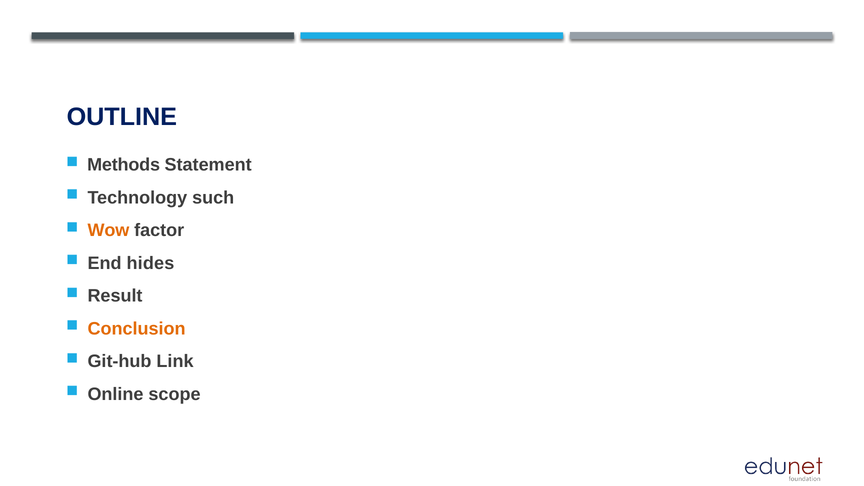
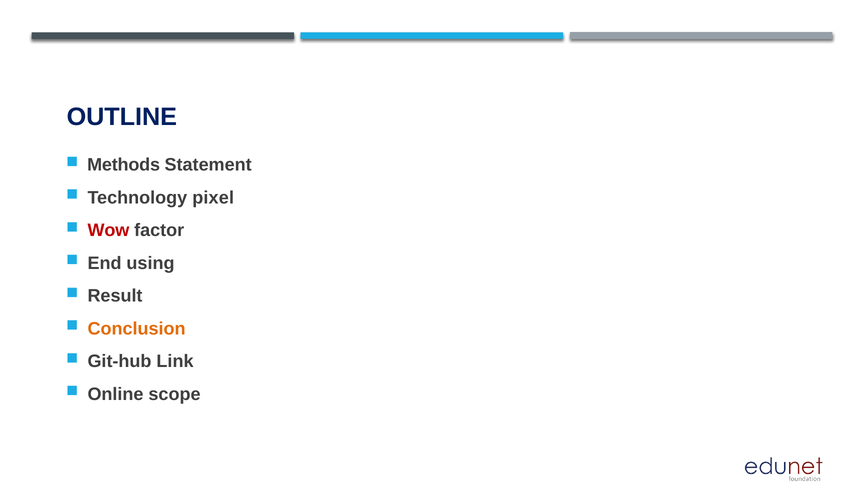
such: such -> pixel (213, 198)
Wow colour: orange -> red (108, 230)
hides: hides -> using (150, 263)
